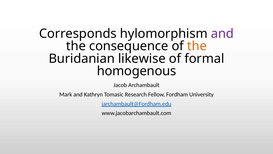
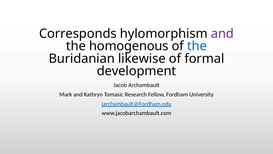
consequence: consequence -> homogenous (129, 46)
the colour: orange -> blue (197, 46)
homogenous: homogenous -> development (136, 71)
